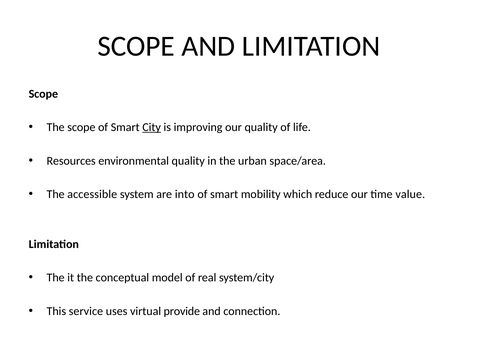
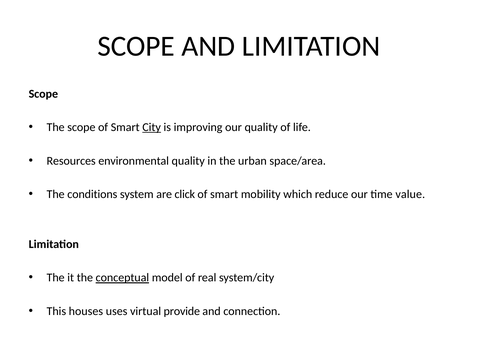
accessible: accessible -> conditions (92, 194)
into: into -> click (185, 194)
conceptual underline: none -> present (122, 278)
service: service -> houses (86, 312)
